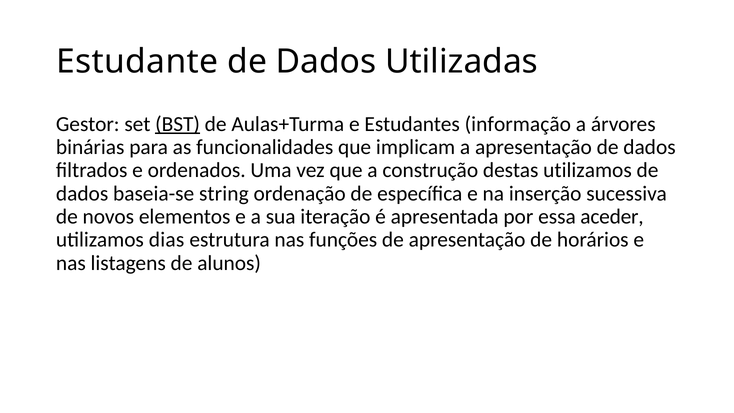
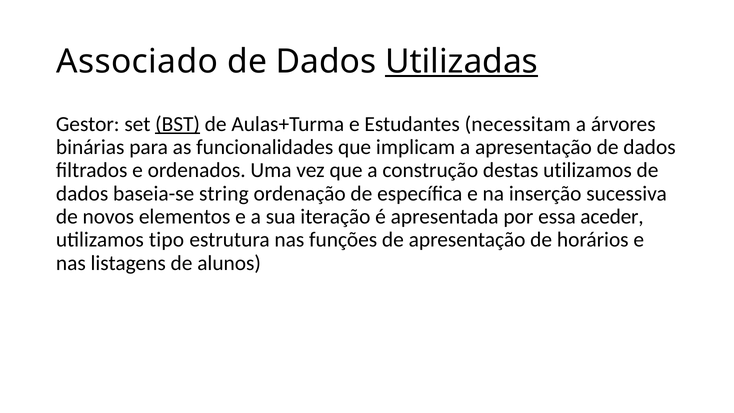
Estudante: Estudante -> Associado (137, 62)
Utilizadas underline: none -> present (462, 62)
informação: informação -> necessitam (518, 124)
dias: dias -> tipo (167, 240)
